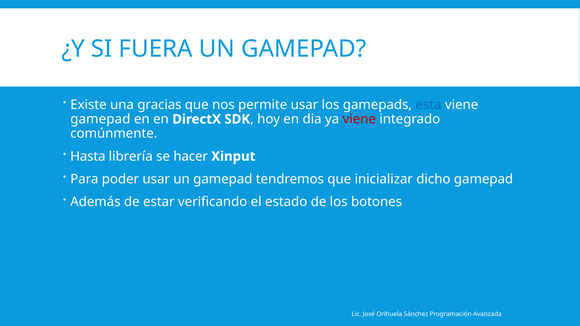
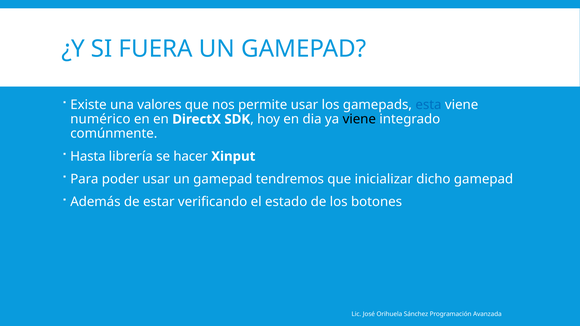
gracias: gracias -> valores (159, 105)
gamepad: gamepad -> numérico (100, 119)
viene colour: red -> black (359, 119)
